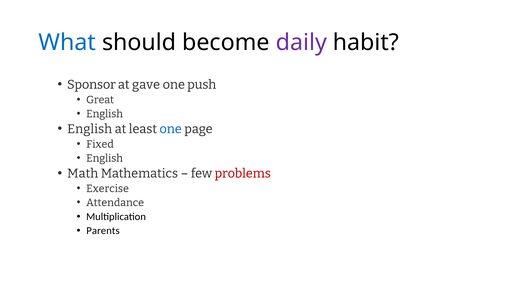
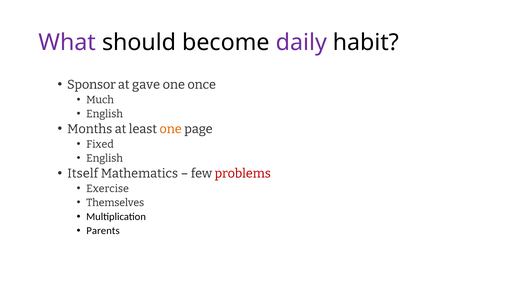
What colour: blue -> purple (67, 43)
push: push -> once (202, 85)
Great: Great -> Much (100, 100)
English: English -> Months (90, 129)
one colour: blue -> orange (171, 129)
Math: Math -> Itself (83, 173)
Attendance: Attendance -> Themselves (115, 203)
